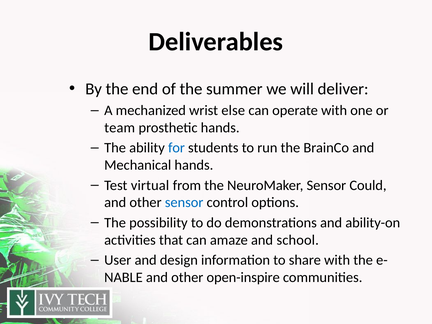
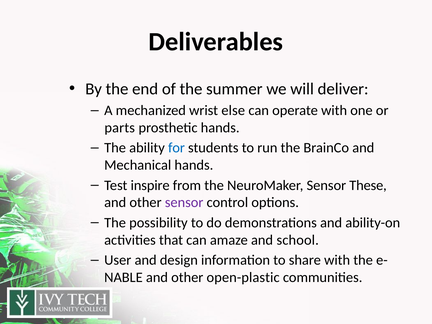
team: team -> parts (120, 128)
virtual: virtual -> inspire (150, 185)
Could: Could -> These (368, 185)
sensor colour: blue -> purple (184, 203)
open-inspire: open-inspire -> open-plastic (243, 277)
